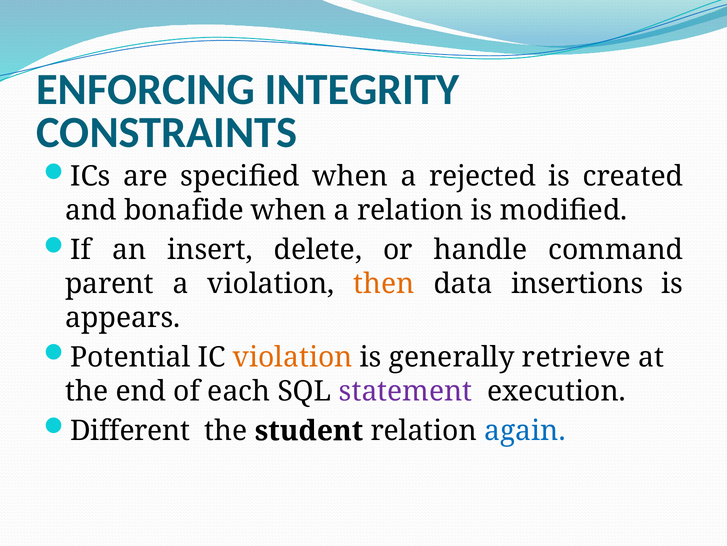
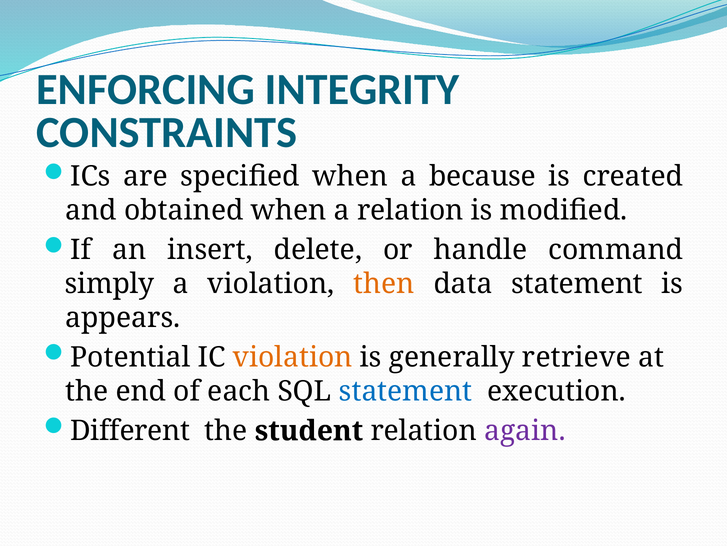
rejected: rejected -> because (482, 176)
bonafide: bonafide -> obtained (184, 210)
parent: parent -> simply (110, 284)
data insertions: insertions -> statement (577, 284)
statement colour: purple -> blue (406, 391)
again colour: blue -> purple (525, 430)
